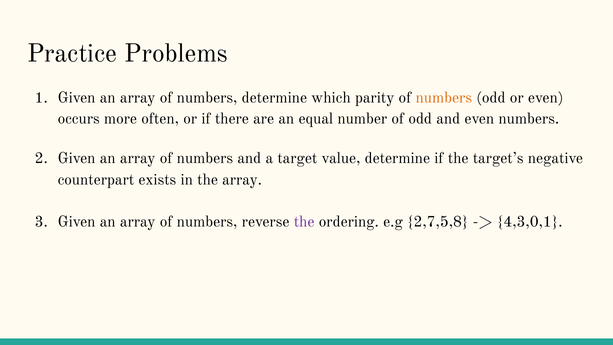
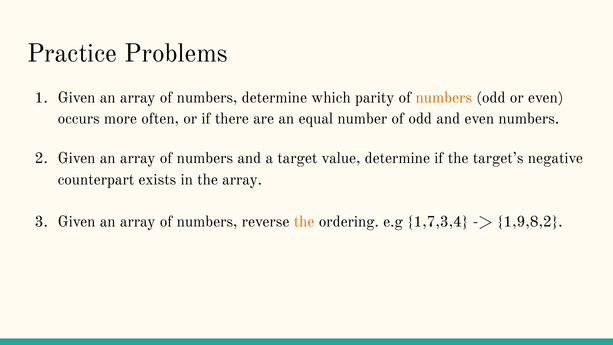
the colour: purple -> orange (304, 222)
2,7,5,8: 2,7,5,8 -> 1,7,3,4 (438, 222)
4,3,0,1: 4,3,0,1 -> 1,9,8,2 (530, 222)
